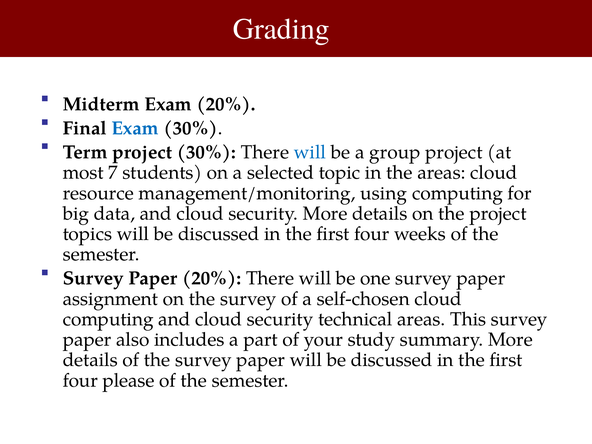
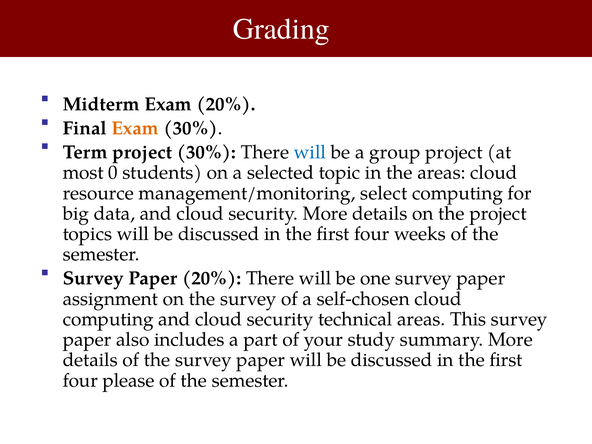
Exam colour: blue -> orange (135, 128)
7: 7 -> 0 (113, 173)
using: using -> select (384, 193)
